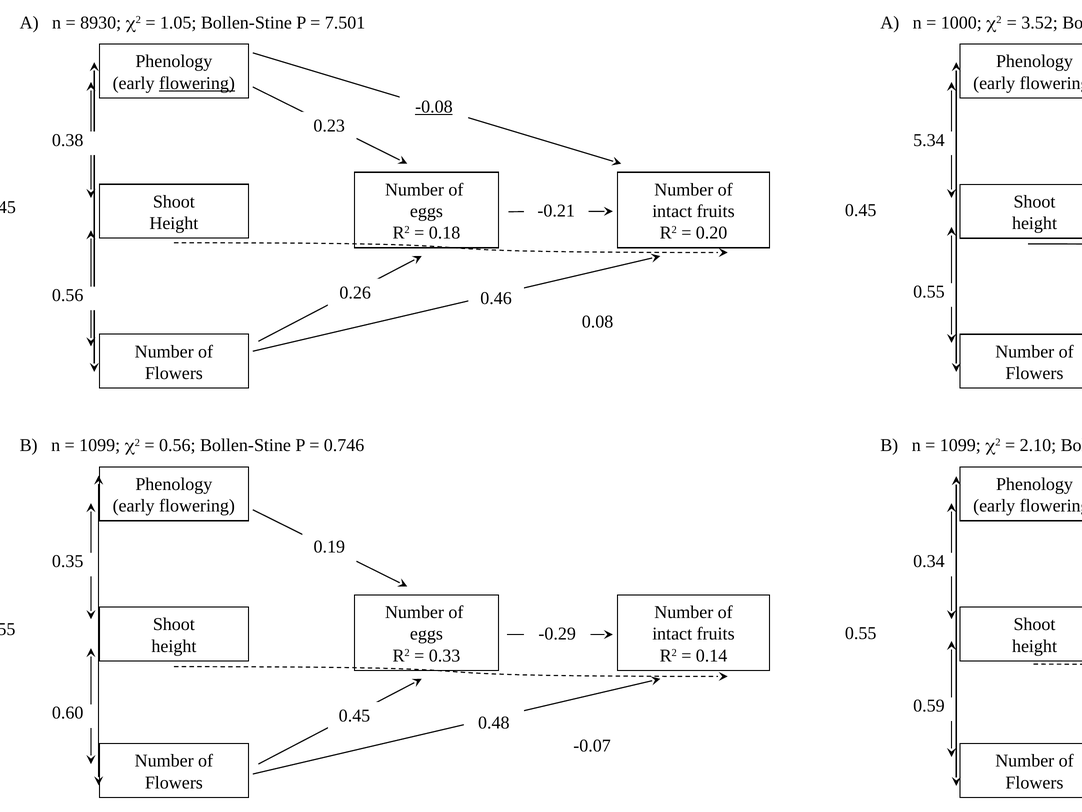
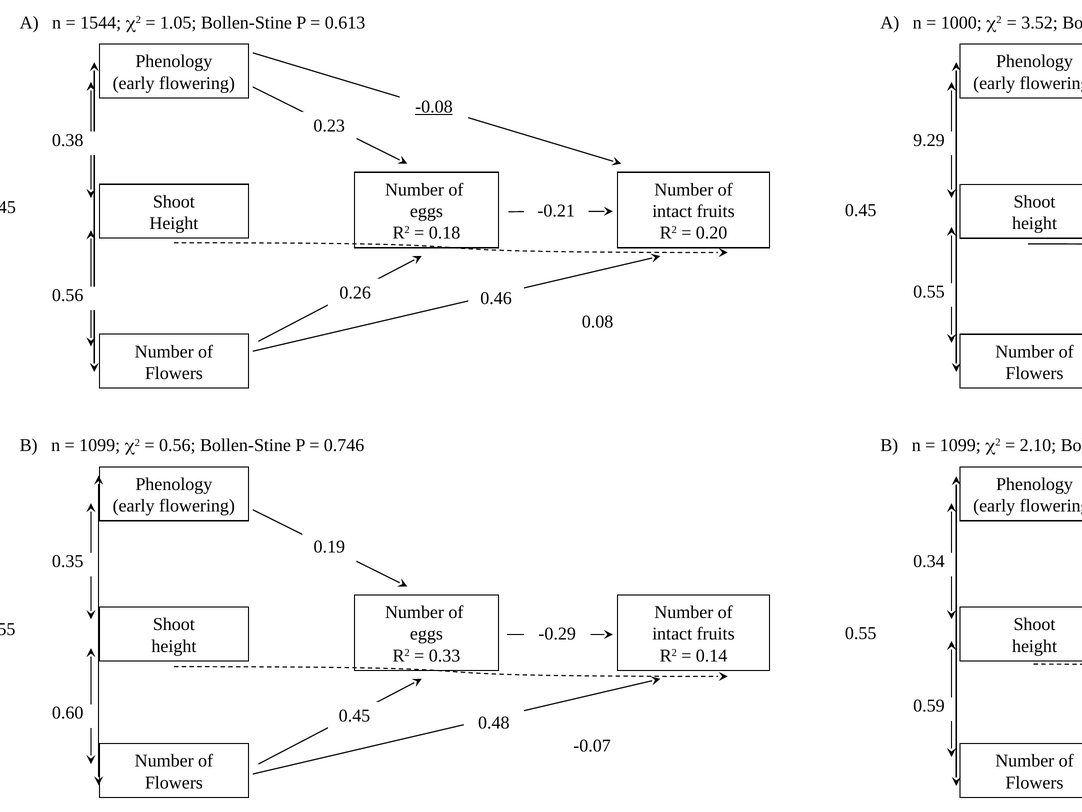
8930: 8930 -> 1544 (101, 23)
7.501: 7.501 -> 0.613 (345, 23)
flowering underline: present -> none (197, 83)
5.34: 5.34 -> 9.29 (929, 140)
